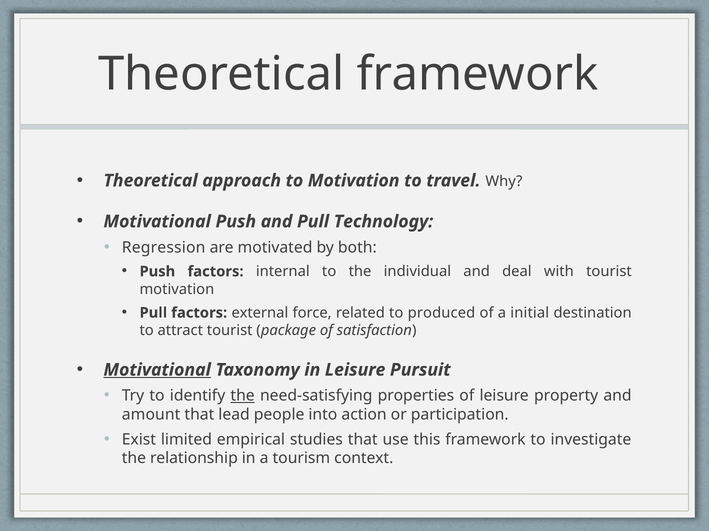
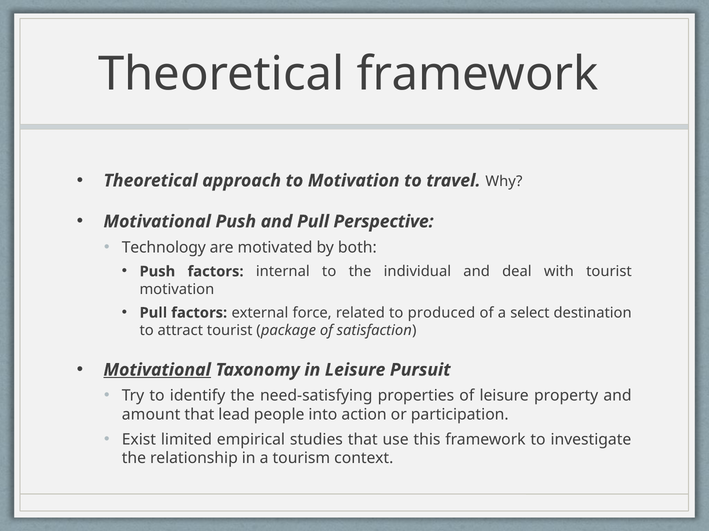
Technology: Technology -> Perspective (384, 222)
Regression: Regression -> Technology (164, 248)
initial: initial -> select (530, 313)
the underline: present -> none (243, 396)
